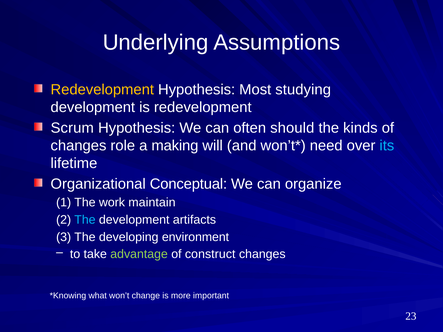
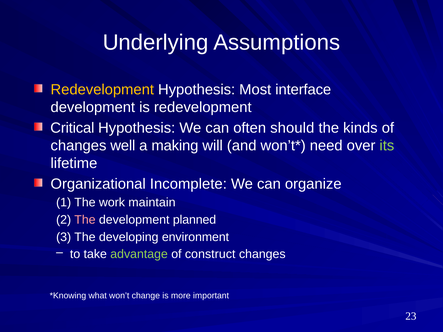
studying: studying -> interface (303, 90)
Scrum: Scrum -> Critical (72, 128)
role: role -> well (123, 146)
its colour: light blue -> light green (387, 146)
Conceptual: Conceptual -> Incomplete (188, 184)
The colour: light blue -> pink (85, 220)
artifacts: artifacts -> planned (195, 220)
